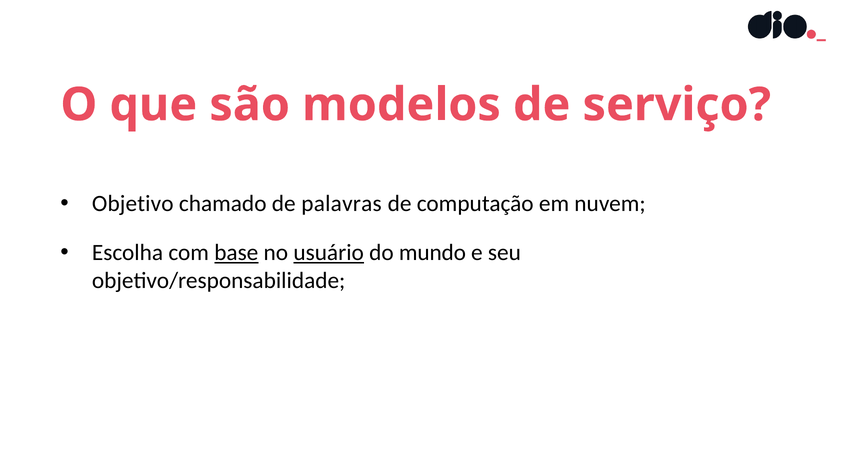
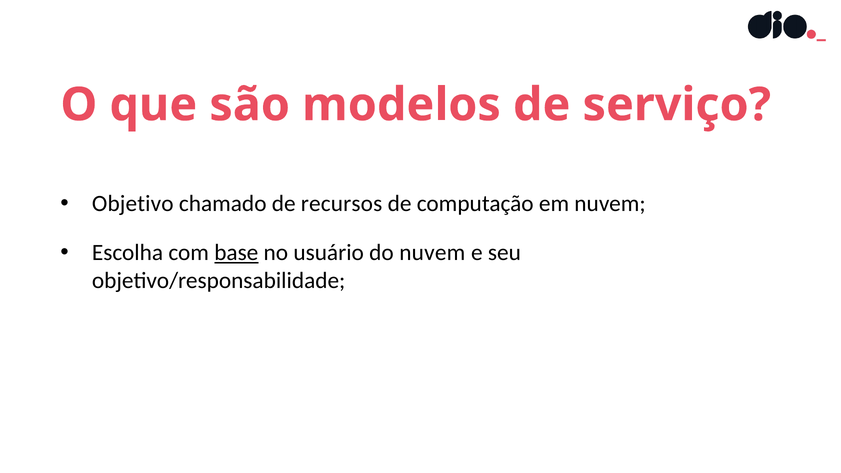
palavras: palavras -> recursos (342, 204)
usuário underline: present -> none (329, 253)
do mundo: mundo -> nuvem (432, 253)
